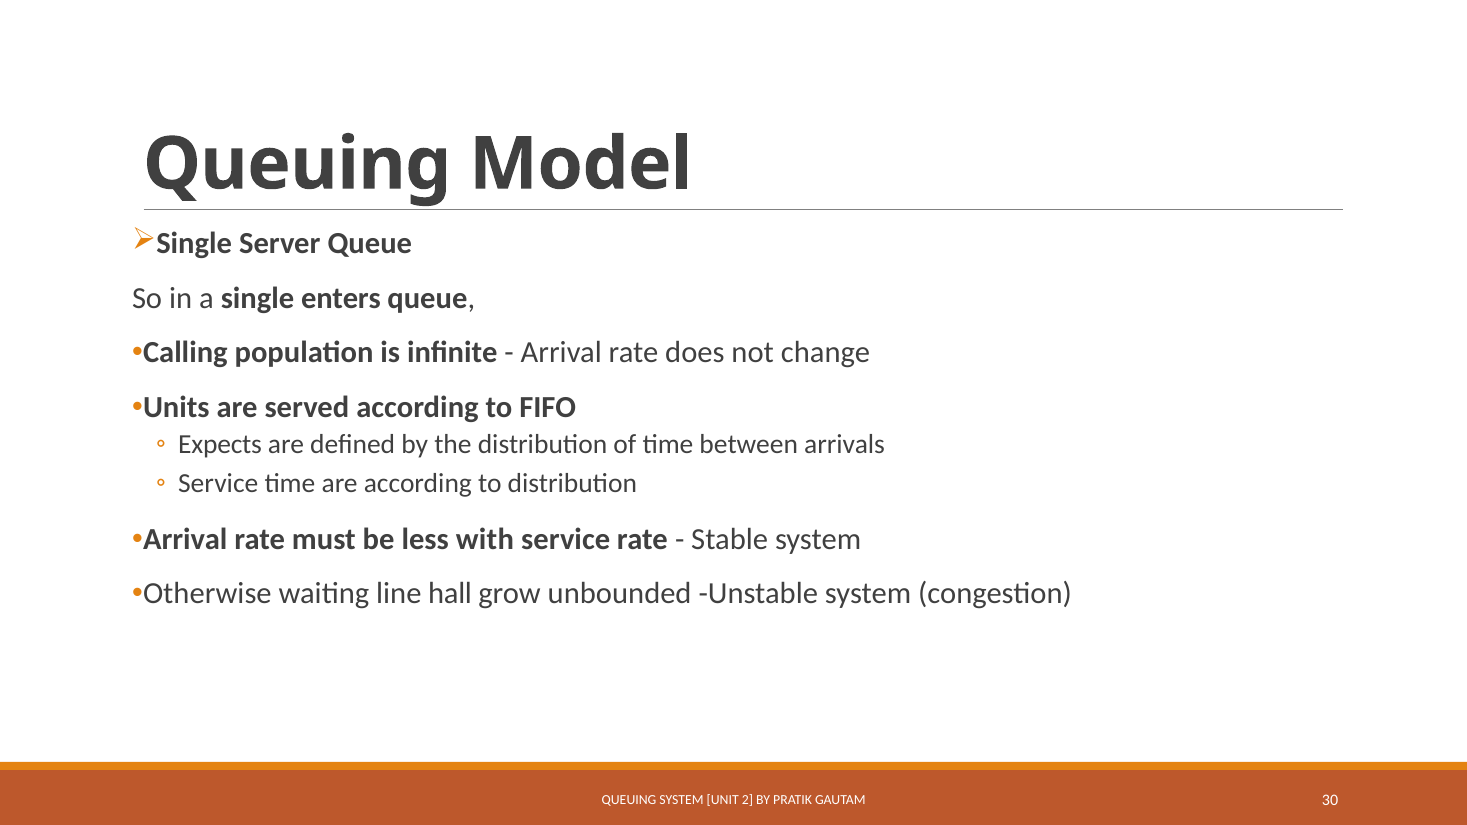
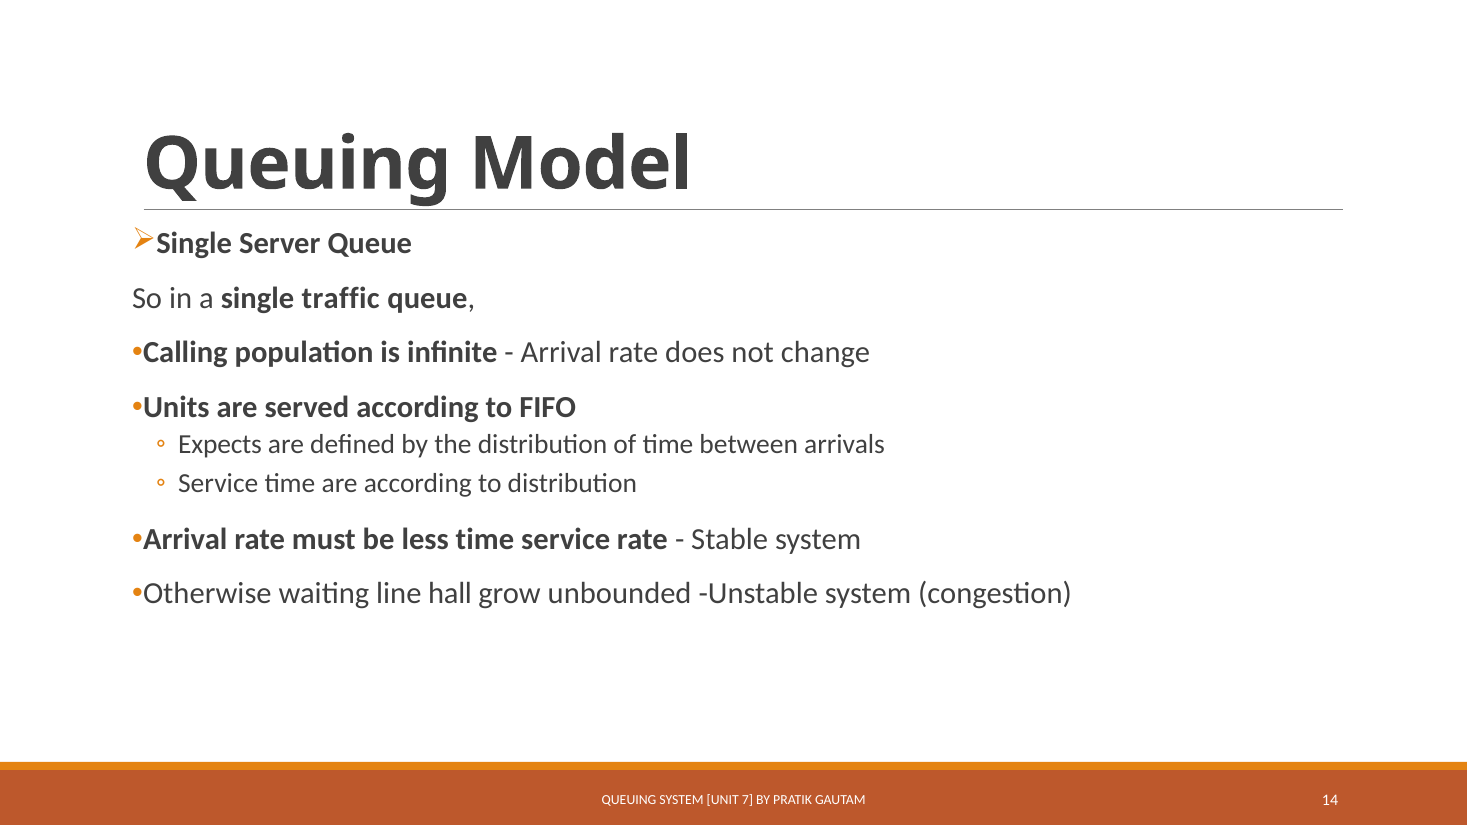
enters: enters -> traffic (341, 298)
less with: with -> time (485, 540)
2: 2 -> 7 (748, 800)
30: 30 -> 14 (1330, 800)
